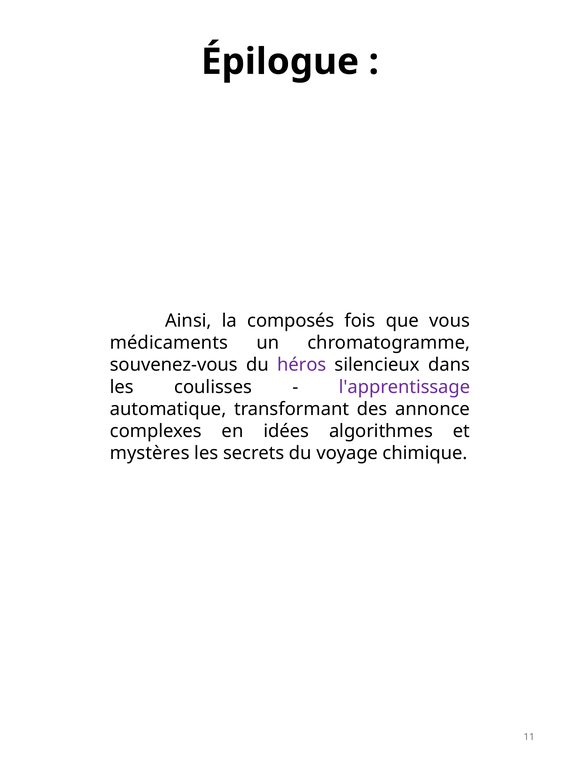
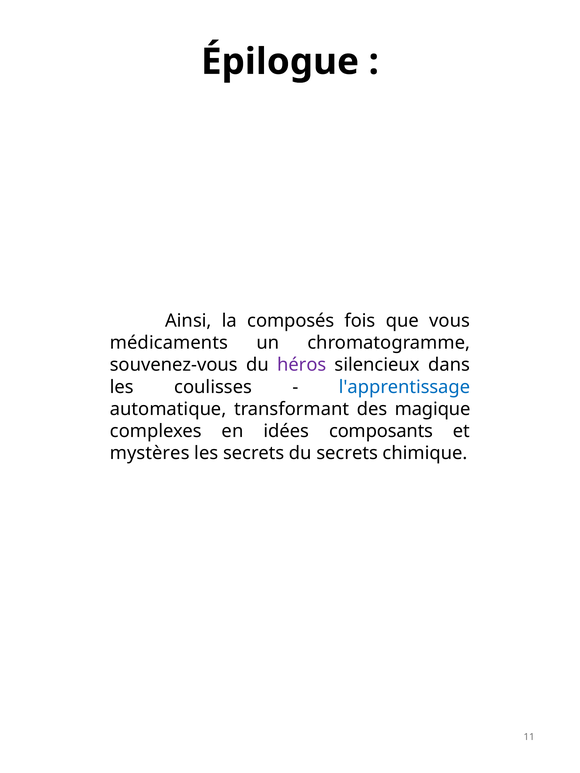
l'apprentissage colour: purple -> blue (404, 387)
annonce: annonce -> magique (433, 409)
algorithmes: algorithmes -> composants (381, 431)
du voyage: voyage -> secrets (347, 453)
